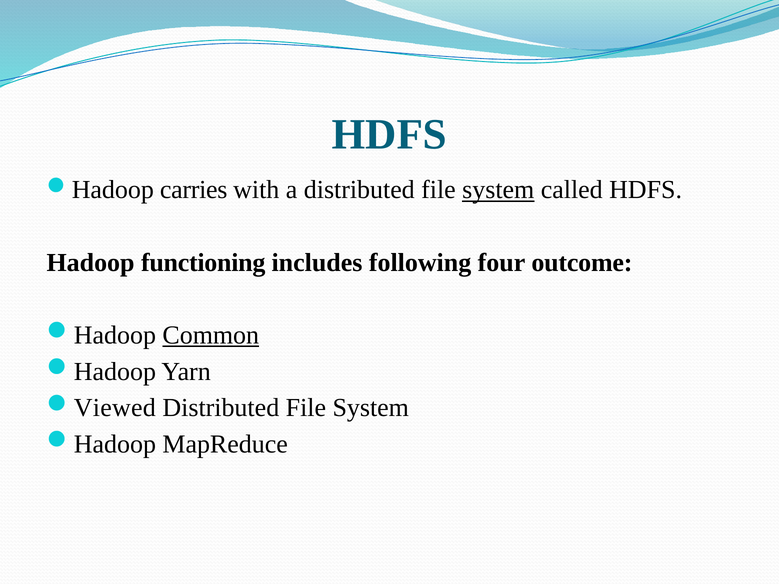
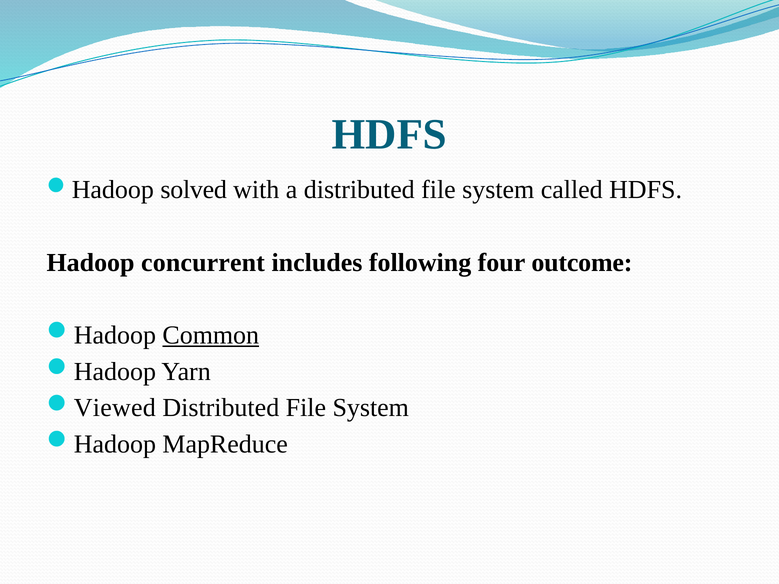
carries: carries -> solved (194, 190)
system underline: present -> none (498, 190)
functioning: functioning -> concurrent (203, 263)
